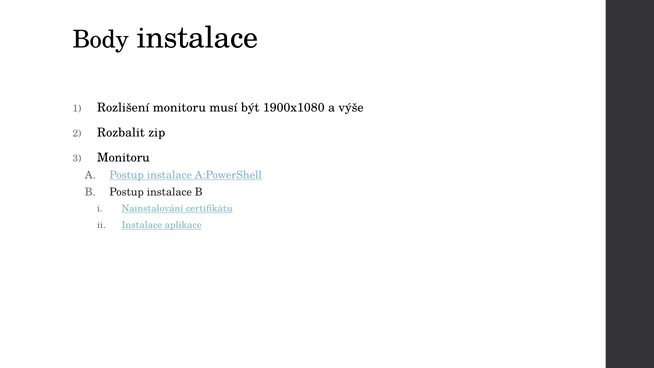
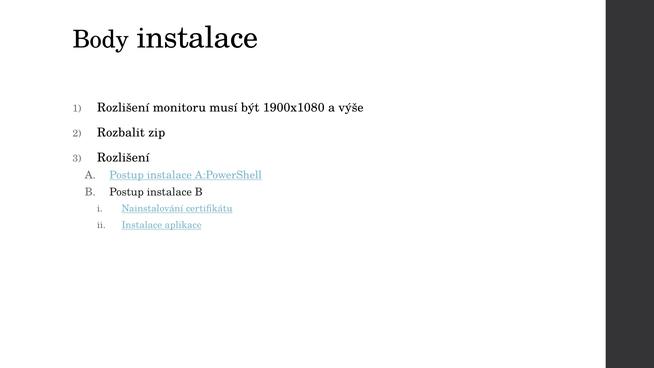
Monitoru: Monitoru -> Rozlišení (123, 157)
